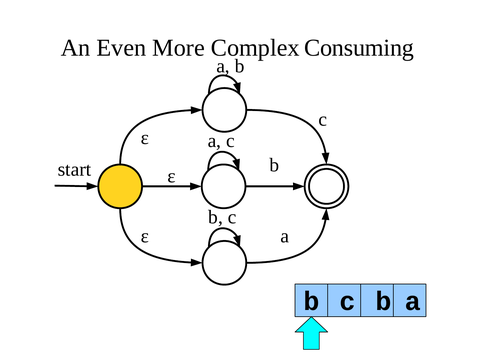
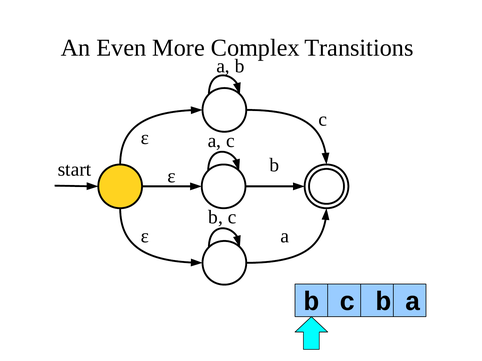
Consuming: Consuming -> Transitions (359, 48)
